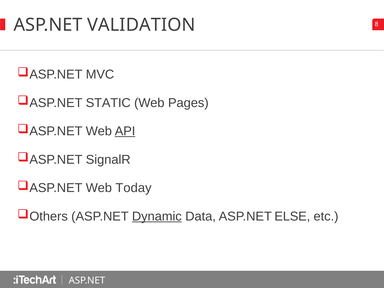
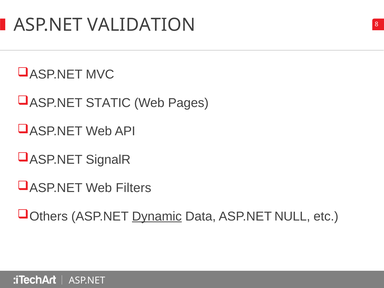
API underline: present -> none (125, 131)
Today: Today -> Filters (134, 188)
ELSE: ELSE -> NULL (292, 216)
